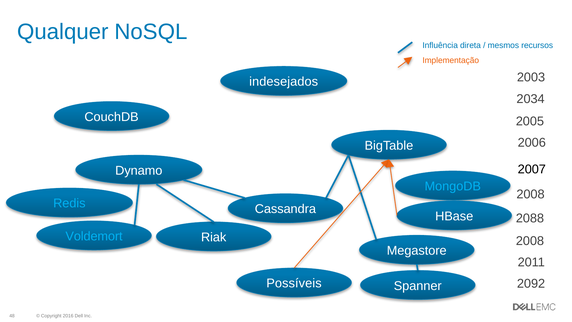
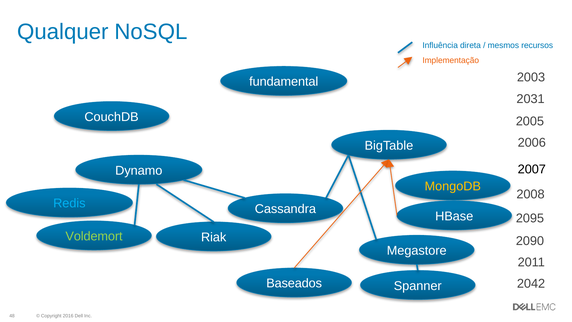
indesejados: indesejados -> fundamental (284, 82)
2034: 2034 -> 2031 (531, 99)
MongoDB colour: light blue -> yellow (453, 186)
2088: 2088 -> 2095 (530, 218)
Voldemort colour: light blue -> light green (94, 236)
2008: 2008 -> 2090 (530, 241)
Possíveis: Possíveis -> Baseados (294, 283)
2092: 2092 -> 2042 (531, 283)
